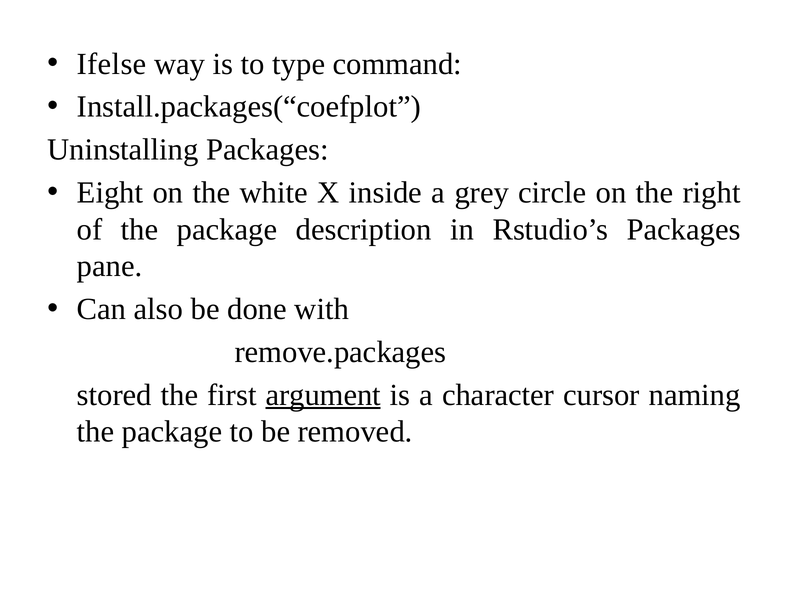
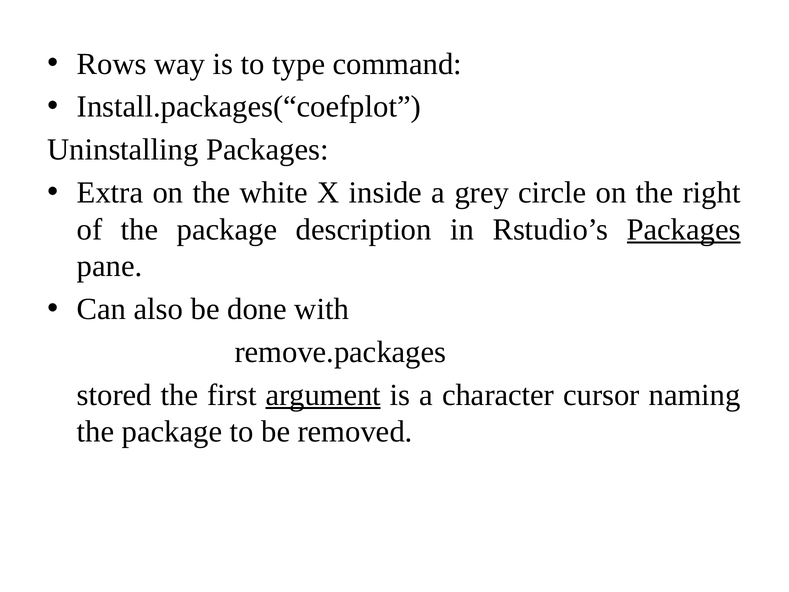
Ifelse: Ifelse -> Rows (112, 64)
Eight: Eight -> Extra (110, 193)
Packages underline: none -> present (684, 229)
